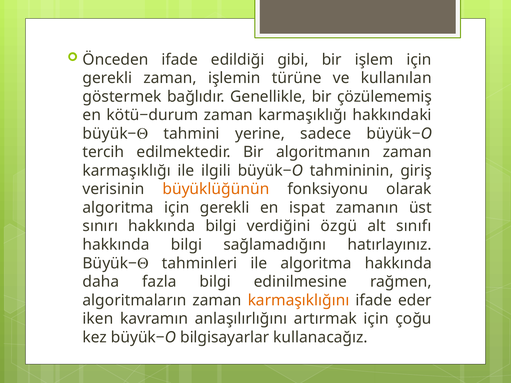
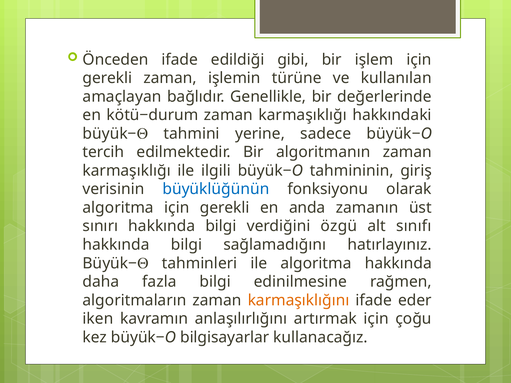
göstermek: göstermek -> amaçlayan (122, 97)
çözülememiş: çözülememiş -> değerlerinde (384, 97)
büyüklüğünün colour: orange -> blue (216, 189)
ispat: ispat -> anda (307, 208)
